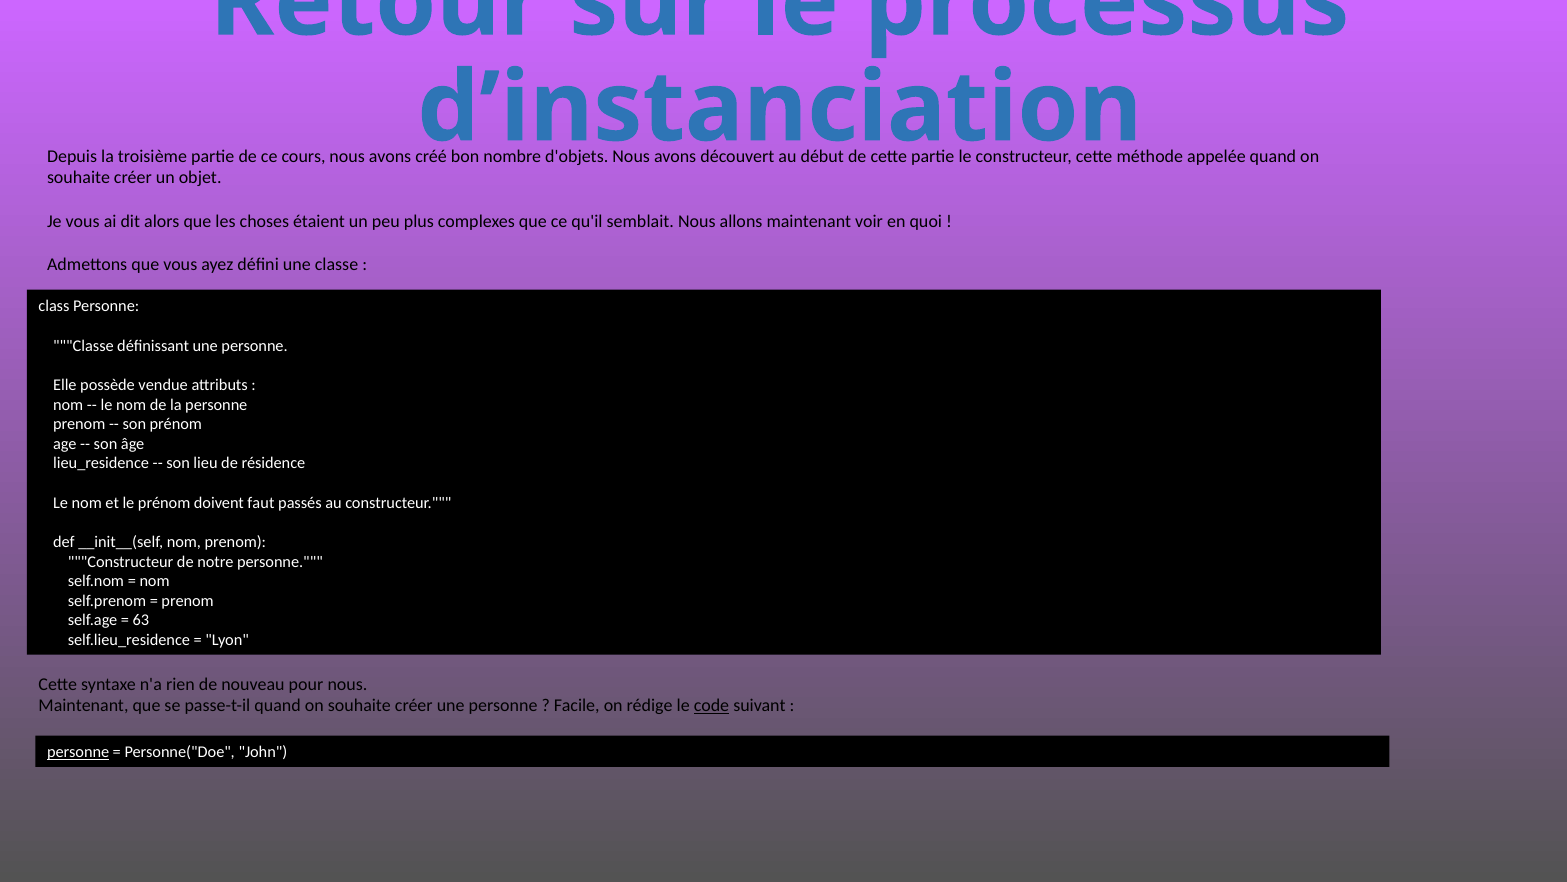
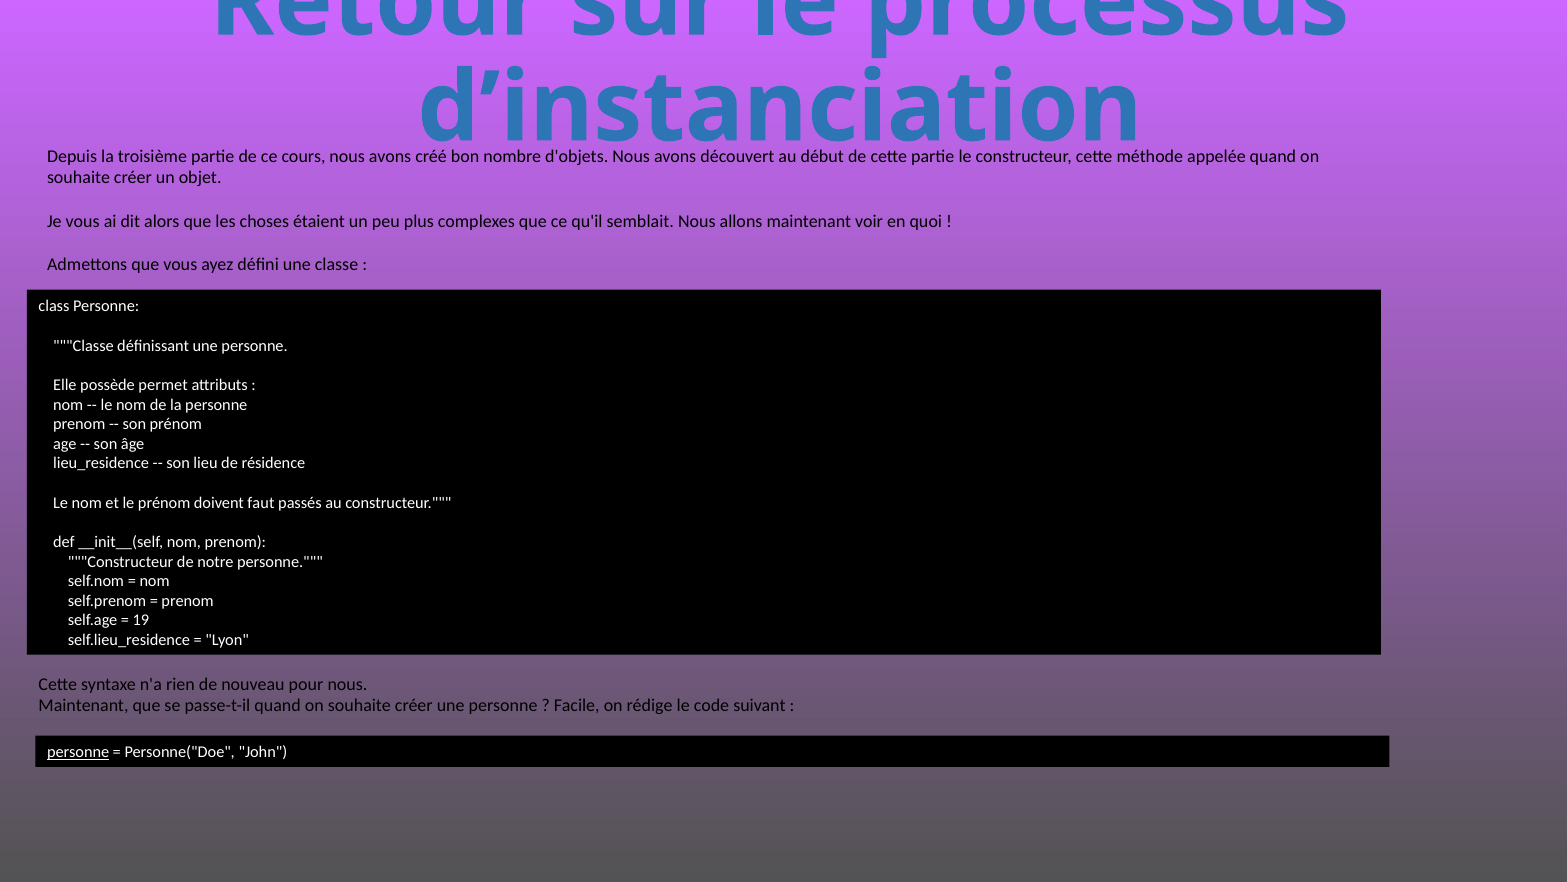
vendue: vendue -> permet (163, 385)
63: 63 -> 19 (141, 620)
code underline: present -> none (711, 705)
